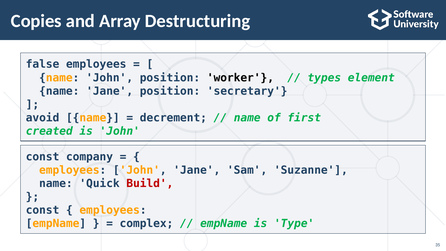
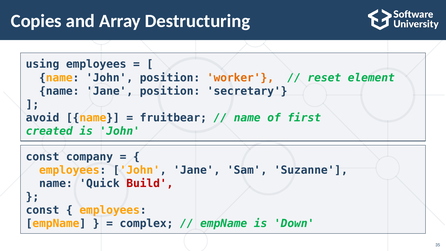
false: false -> using (43, 64)
worker colour: black -> orange (240, 78)
types: types -> reset (324, 78)
decrement: decrement -> fruitbear (173, 118)
Type: Type -> Down (294, 224)
